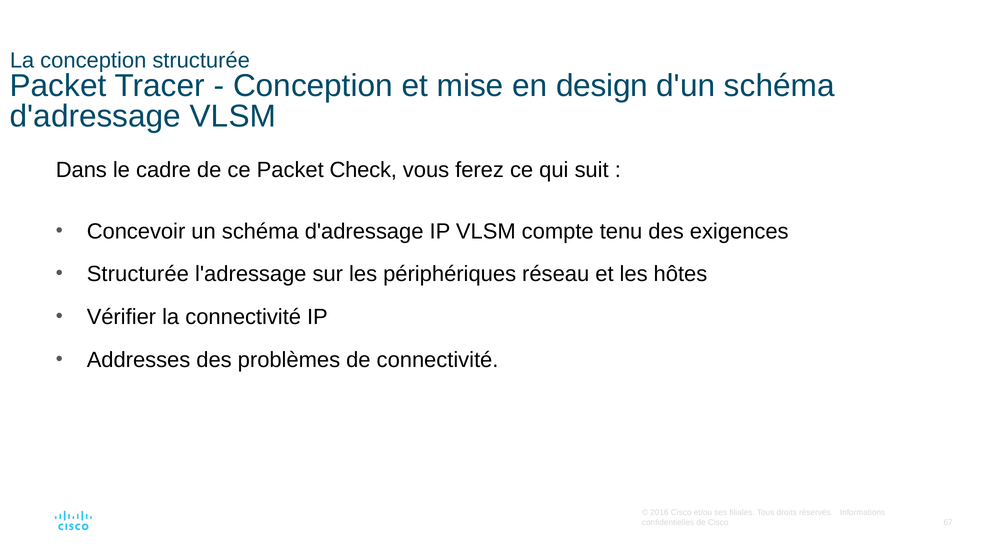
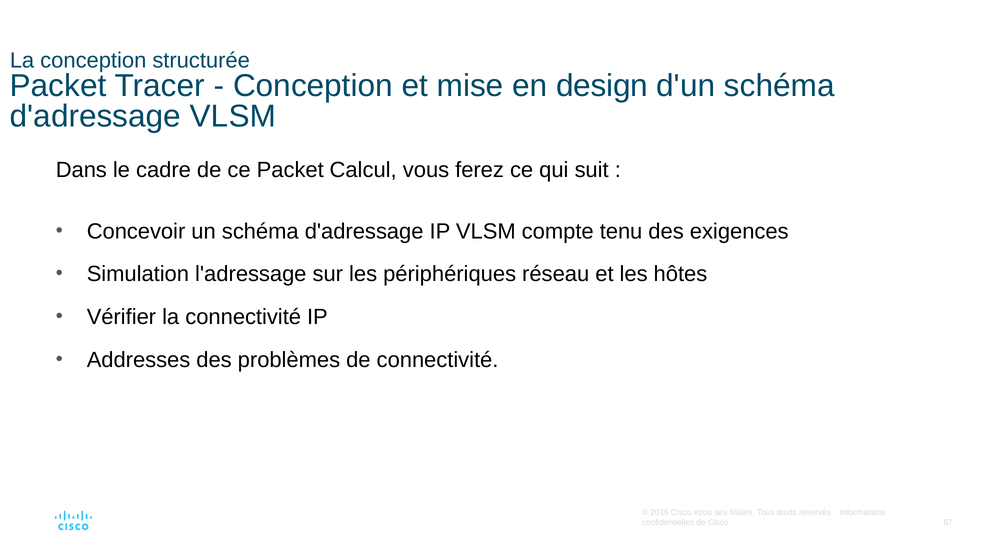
Check: Check -> Calcul (363, 170)
Structurée: Structurée -> Simulation (138, 274)
